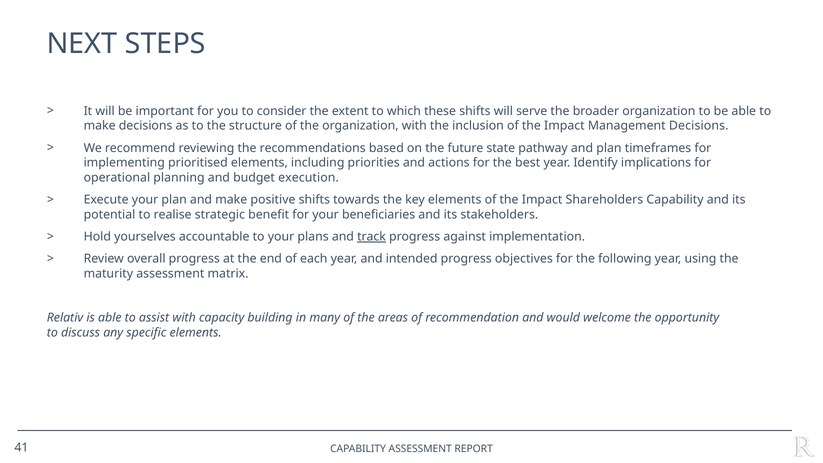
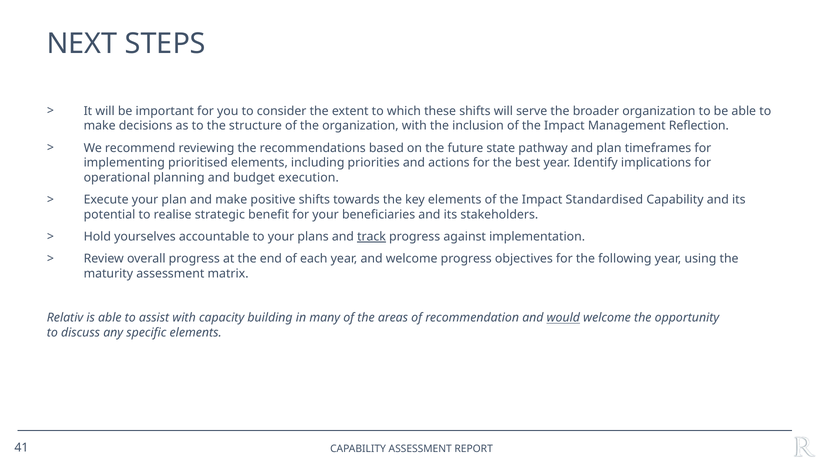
Management Decisions: Decisions -> Reflection (699, 126)
Shareholders: Shareholders -> Standardised (604, 200)
and intended: intended -> welcome (412, 259)
would underline: none -> present (563, 318)
